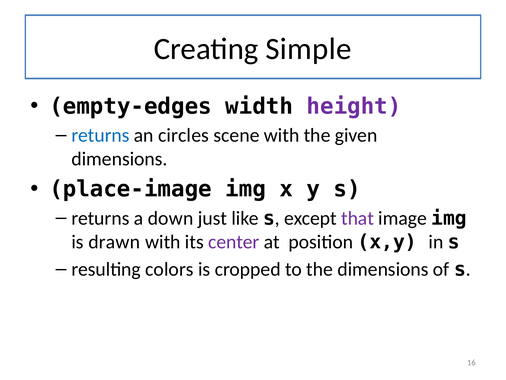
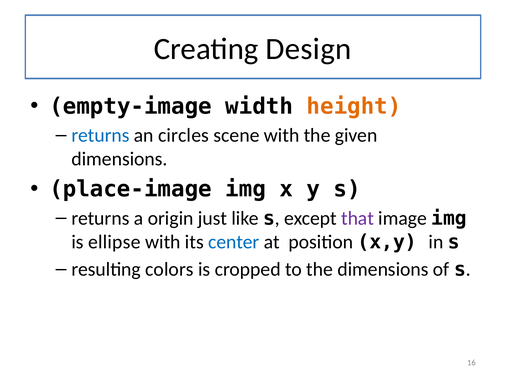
Simple: Simple -> Design (308, 49)
empty-edges: empty-edges -> empty-image (131, 106)
height colour: purple -> orange (354, 106)
down: down -> origin (171, 218)
drawn: drawn -> ellipse (114, 242)
center colour: purple -> blue (234, 242)
